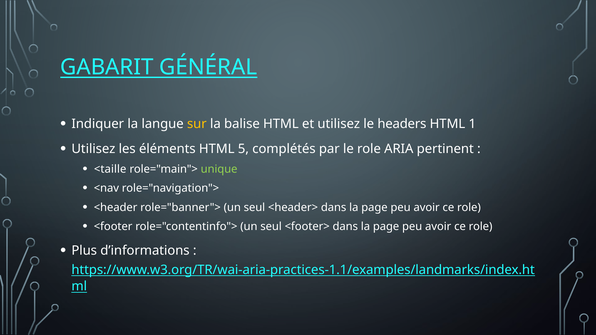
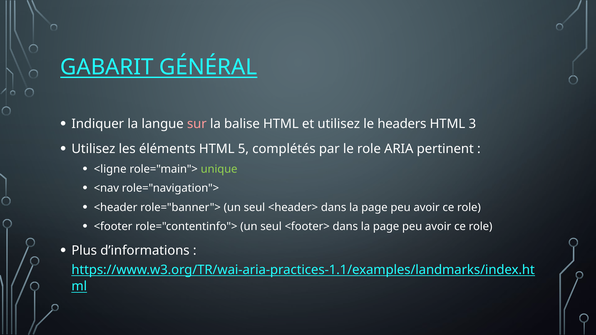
sur colour: yellow -> pink (197, 124)
1: 1 -> 3 (472, 124)
<taille: <taille -> <ligne (110, 169)
